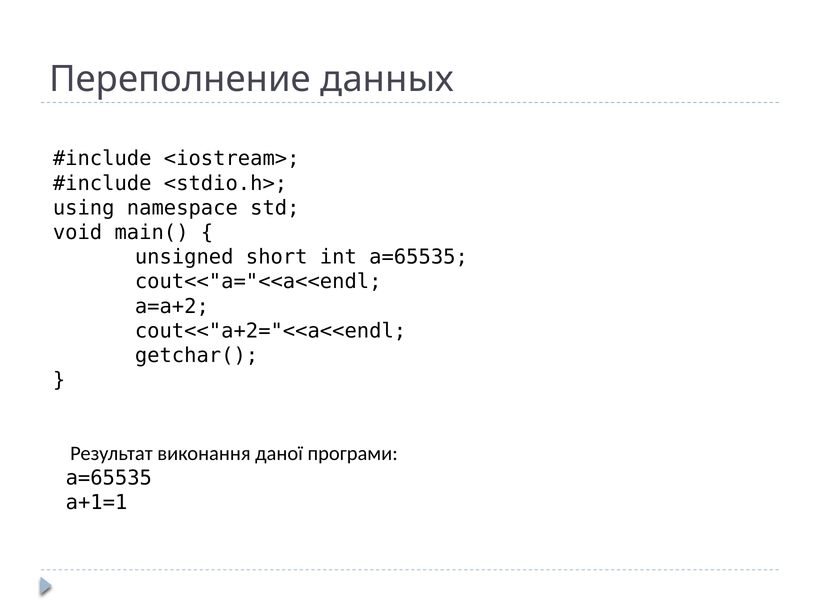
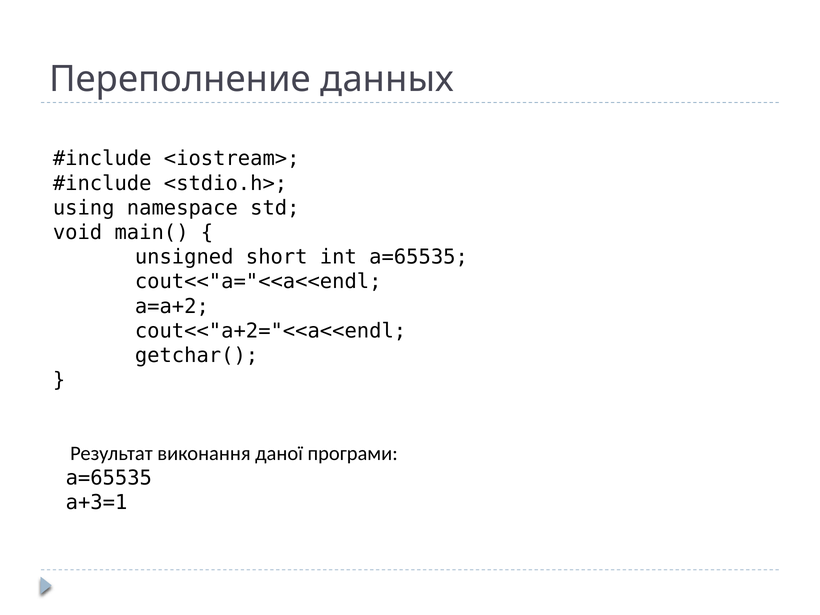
a+1=1: a+1=1 -> a+3=1 (97, 503)
